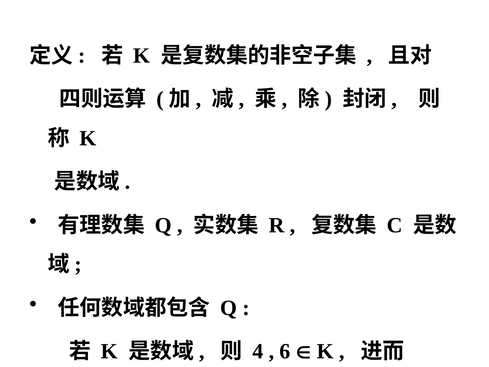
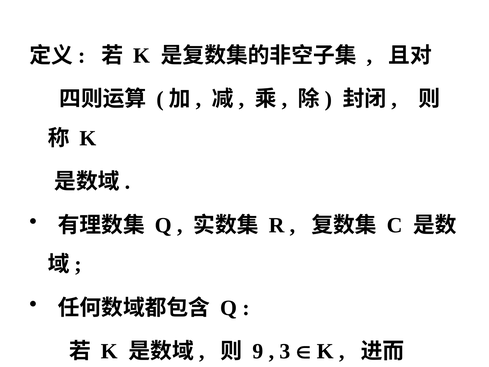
4: 4 -> 9 (258, 351)
6: 6 -> 3 (285, 351)
